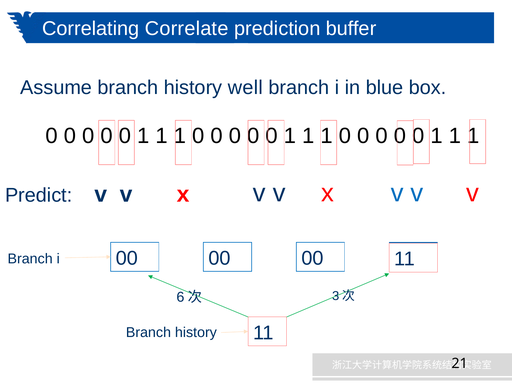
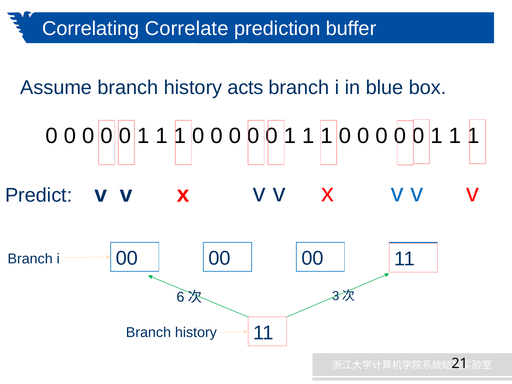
well: well -> acts (246, 88)
